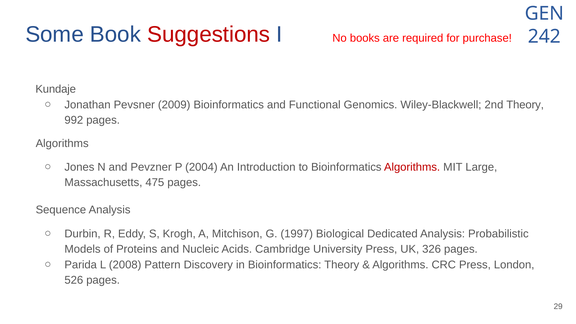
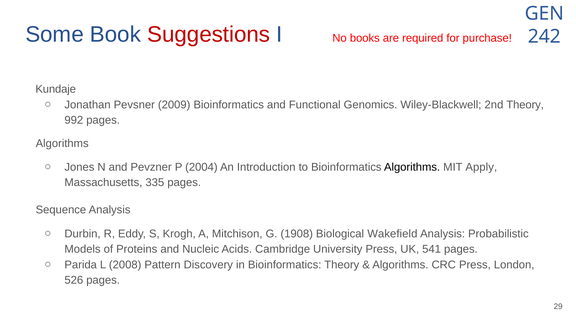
Algorithms colour: red -> black (412, 167)
Large: Large -> Apply (481, 167)
475: 475 -> 335 (155, 182)
1997: 1997 -> 1908 (297, 234)
Dedicated: Dedicated -> Wakefield (392, 234)
326: 326 -> 541 (432, 249)
